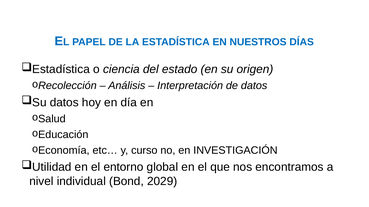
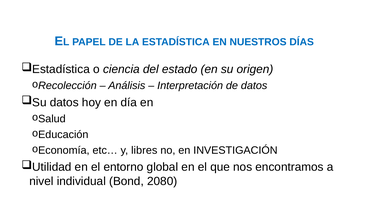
curso: curso -> libres (144, 151)
2029: 2029 -> 2080 (162, 182)
